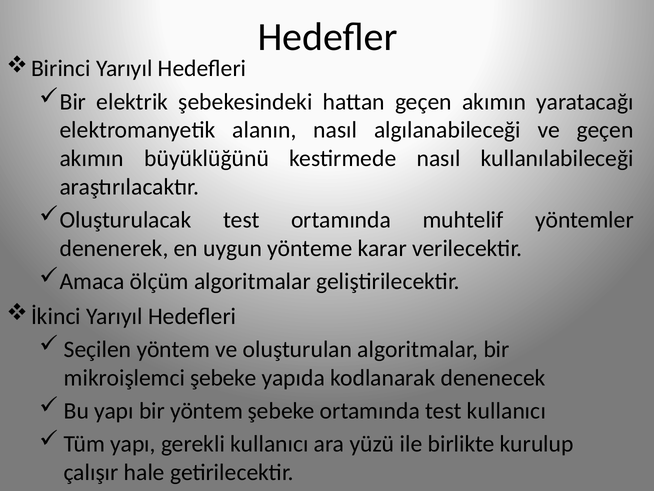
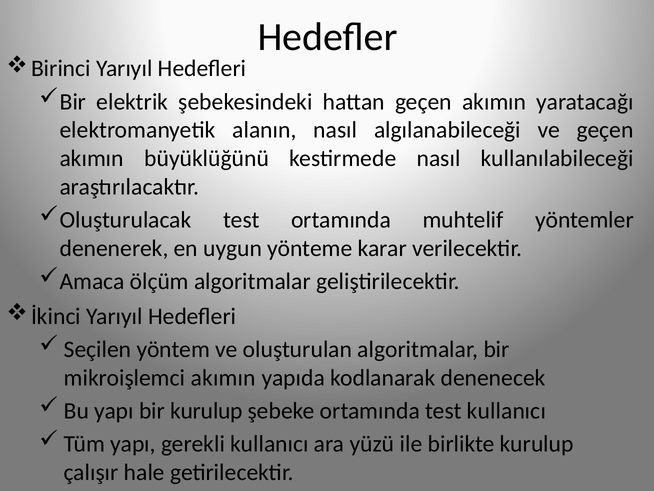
mikroişlemci şebeke: şebeke -> akımın (223, 377)
bir yöntem: yöntem -> kurulup (206, 411)
